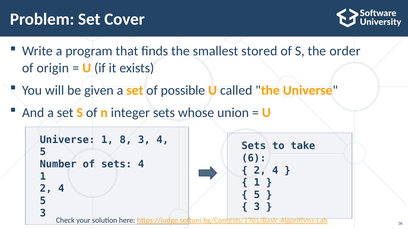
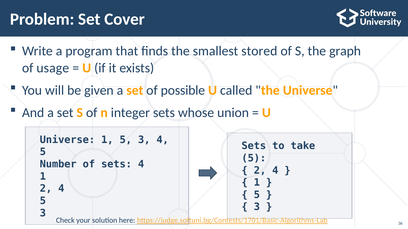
order: order -> graph (345, 51)
origin: origin -> usage (53, 68)
1 8: 8 -> 5 (126, 140)
6: 6 -> 5 (254, 158)
